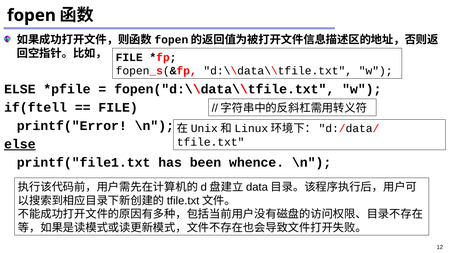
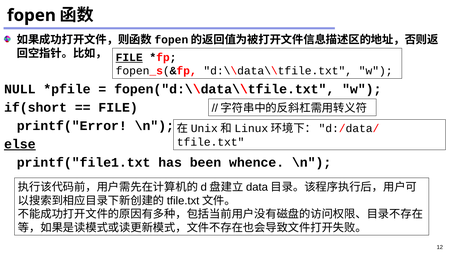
FILE underline: none -> present (129, 57)
ELSE: ELSE -> NULL (20, 89)
if(ftell: if(ftell -> if(short (36, 107)
